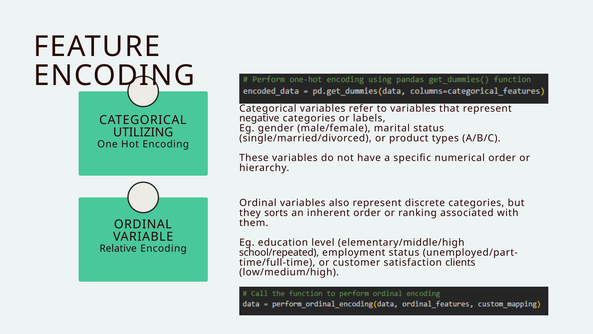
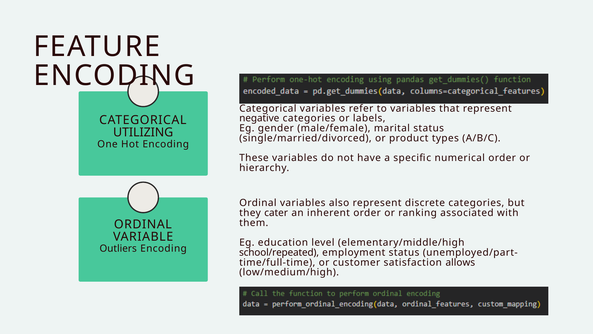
sorts: sorts -> cater (276, 213)
Relative: Relative -> Outliers (118, 248)
clients: clients -> allows (460, 262)
